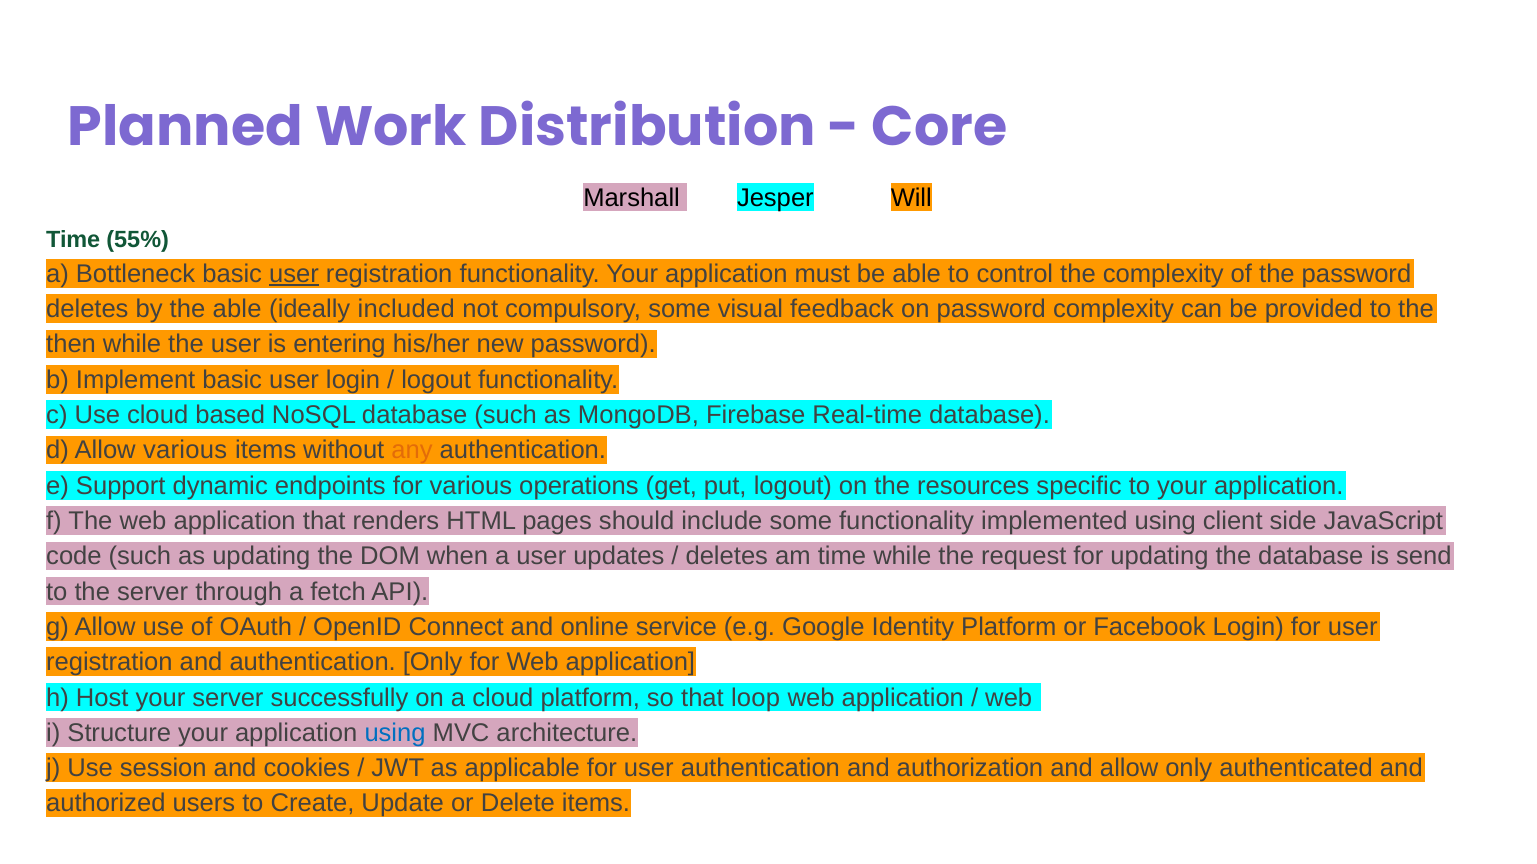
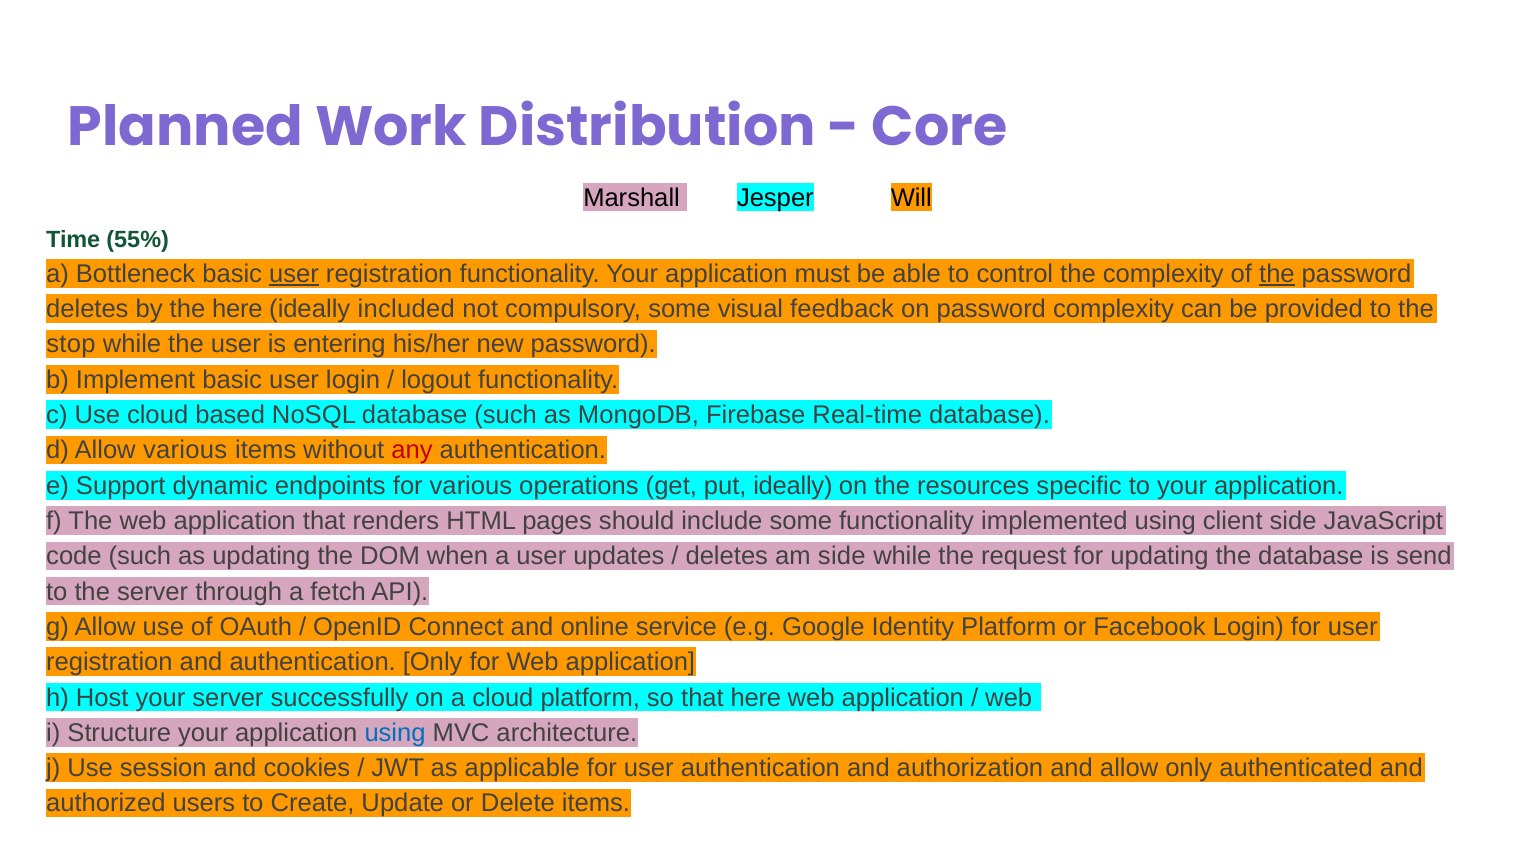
the underline: none -> present (1277, 274)
the able: able -> here (237, 309)
then: then -> stop (71, 345)
any colour: orange -> red (412, 451)
put logout: logout -> ideally (793, 486)
am time: time -> side (842, 557)
that loop: loop -> here (756, 698)
